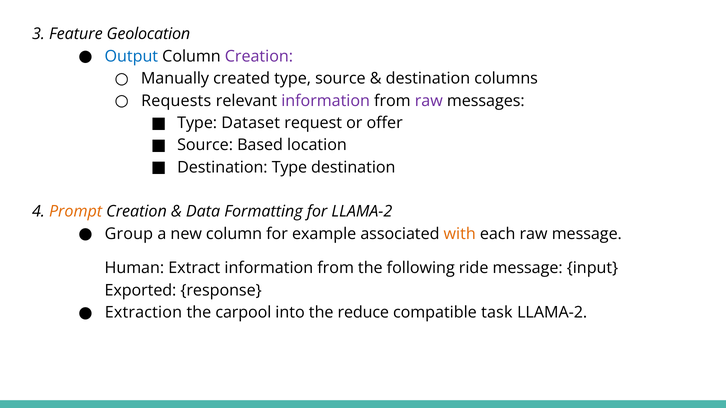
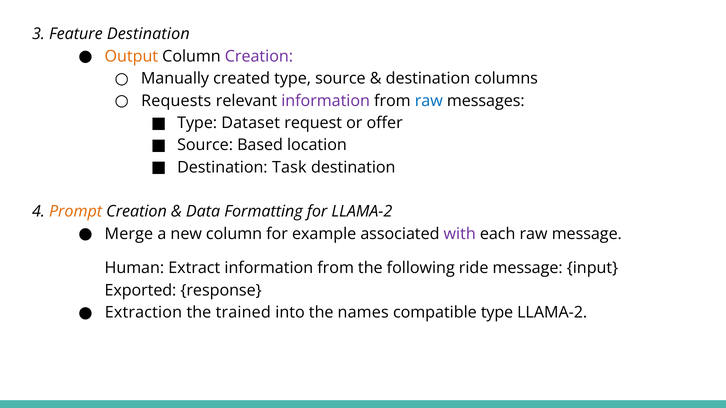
Feature Geolocation: Geolocation -> Destination (148, 34)
Output colour: blue -> orange (131, 56)
raw colour: purple -> blue (429, 101)
Destination Type: Type -> Task (289, 167)
Group: Group -> Merge (129, 234)
with colour: orange -> purple (460, 234)
carpool: carpool -> trained (243, 313)
reduce: reduce -> names (363, 313)
compatible task: task -> type (497, 313)
